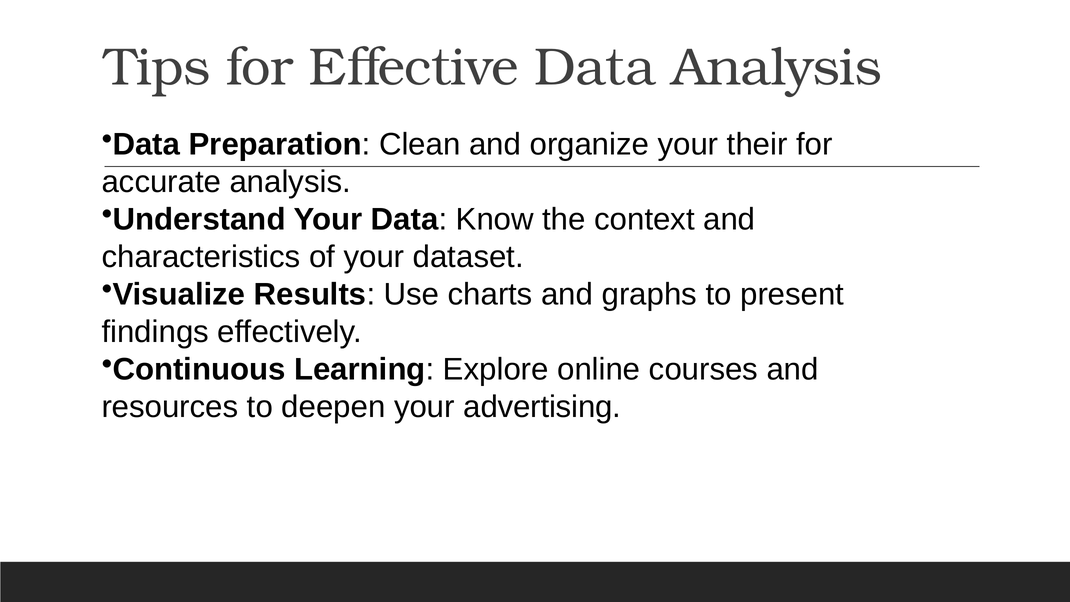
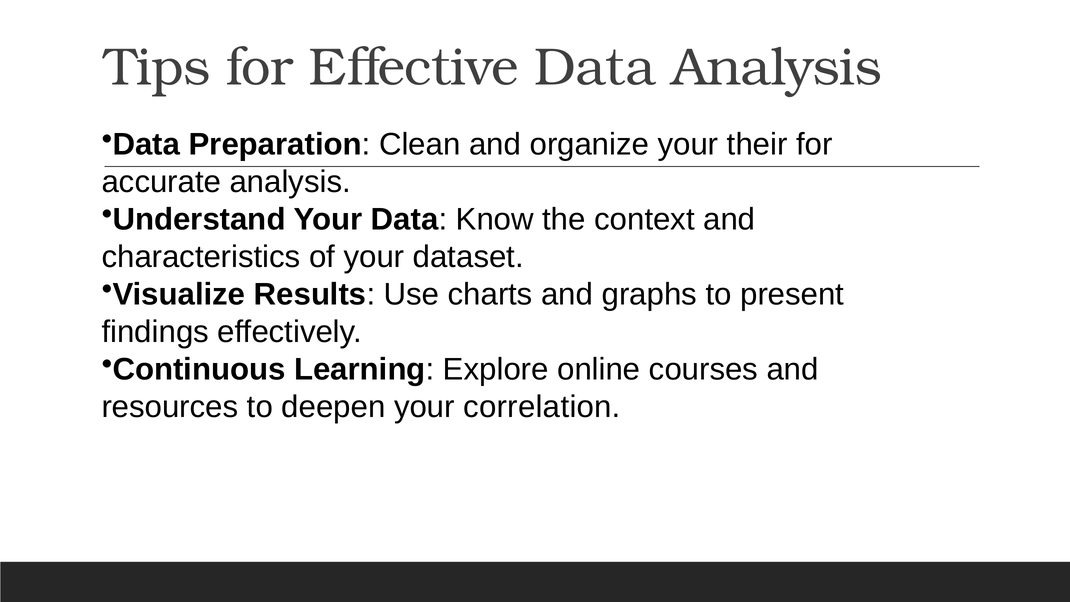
advertising: advertising -> correlation (542, 407)
